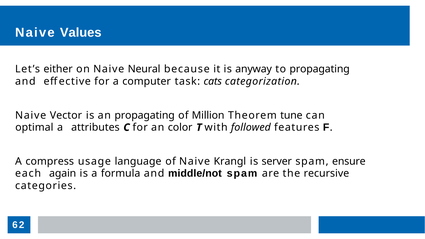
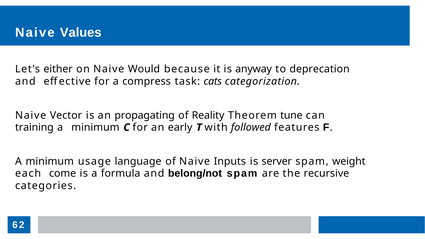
Neural: Neural -> Would (144, 69)
to propagating: propagating -> deprecation (320, 69)
computer: computer -> compress (147, 81)
Million: Million -> Reality (208, 115)
optimal: optimal -> training (34, 127)
attributes: attributes -> minimum (95, 127)
color: color -> early (180, 127)
compress: compress -> minimum (50, 161)
Krangl: Krangl -> Inputs (230, 161)
ensure: ensure -> weight (349, 161)
again: again -> come (63, 174)
middle/not: middle/not -> belong/not (195, 174)
